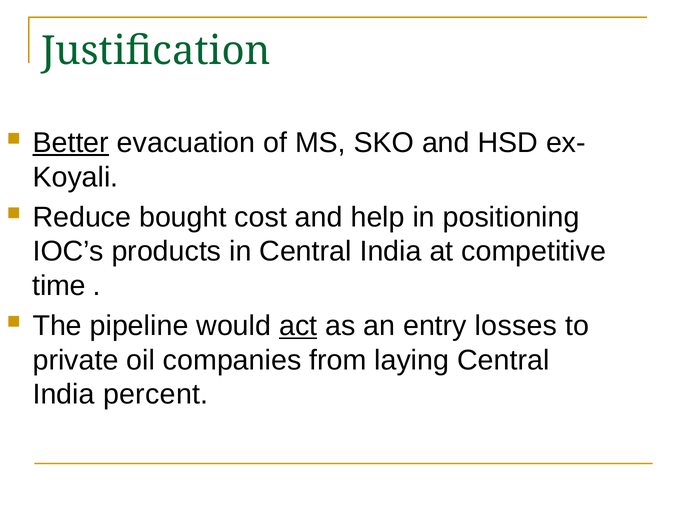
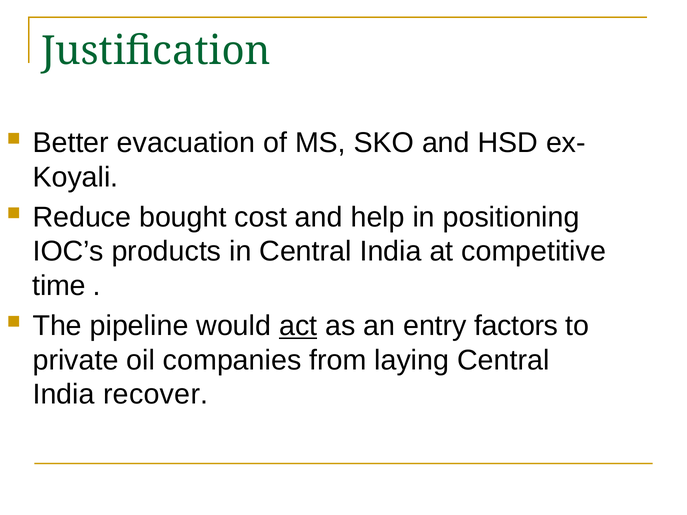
Better underline: present -> none (71, 143)
losses: losses -> factors (516, 326)
percent: percent -> recover (156, 395)
